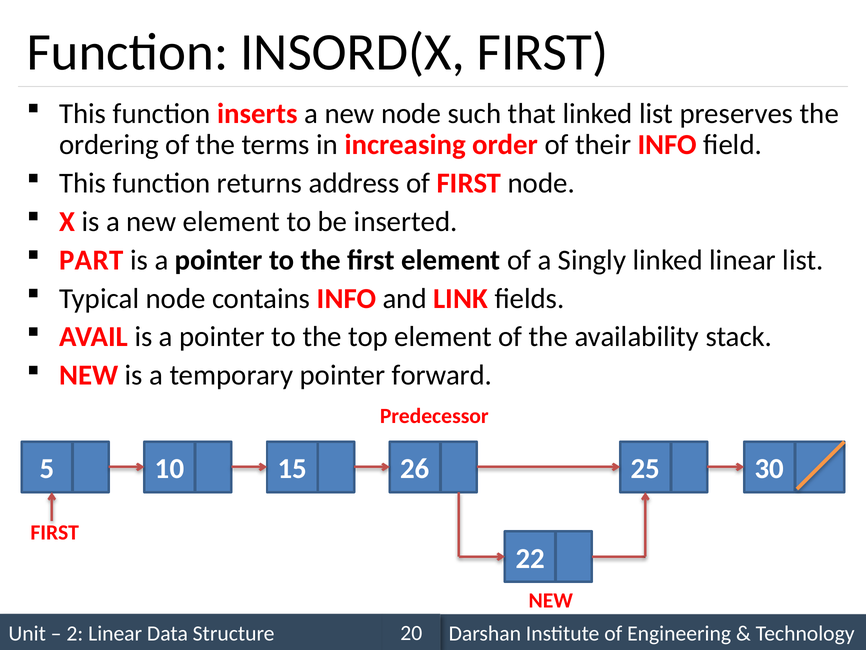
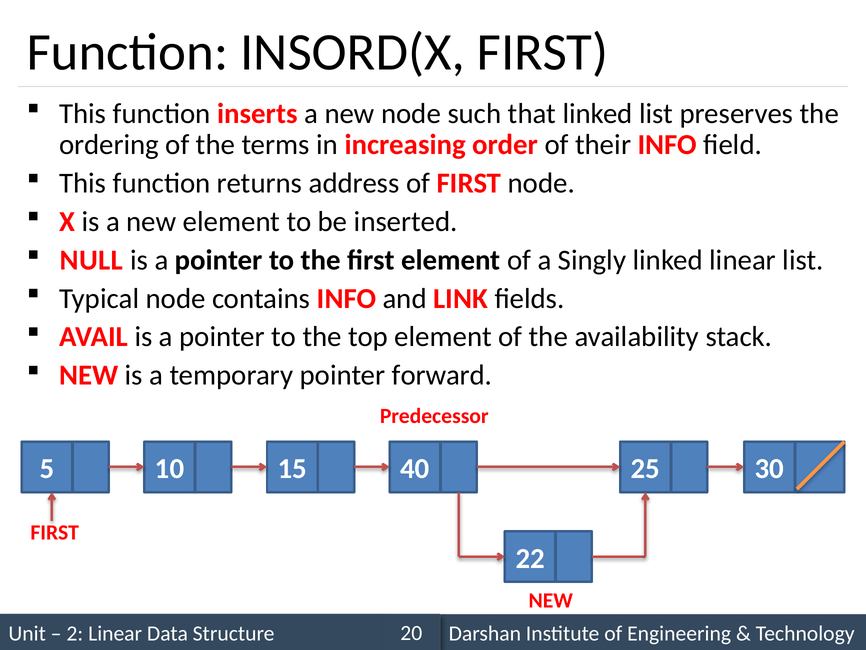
PART: PART -> NULL (91, 260)
26: 26 -> 40 (415, 469)
